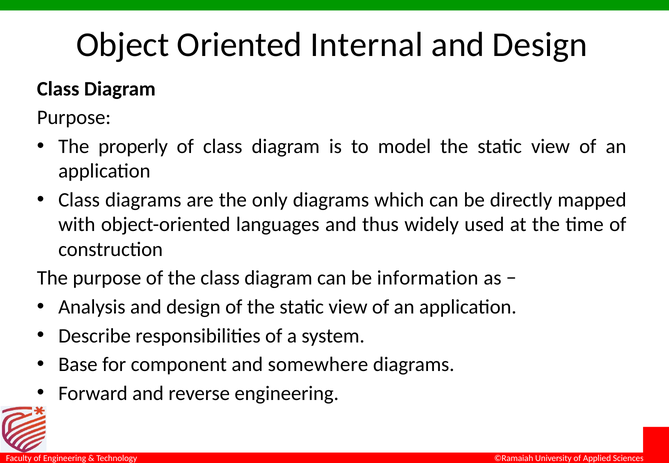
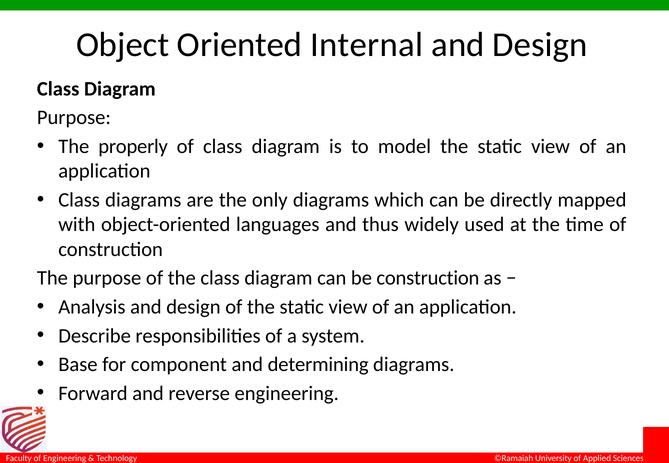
be information: information -> construction (428, 278)
somewhere: somewhere -> determining (318, 365)
